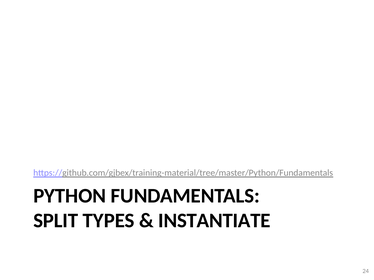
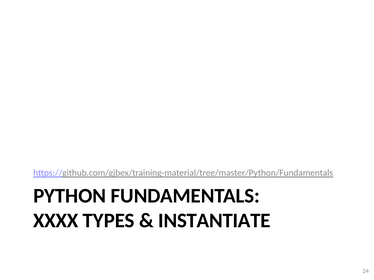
SPLIT: SPLIT -> XXXX (56, 221)
